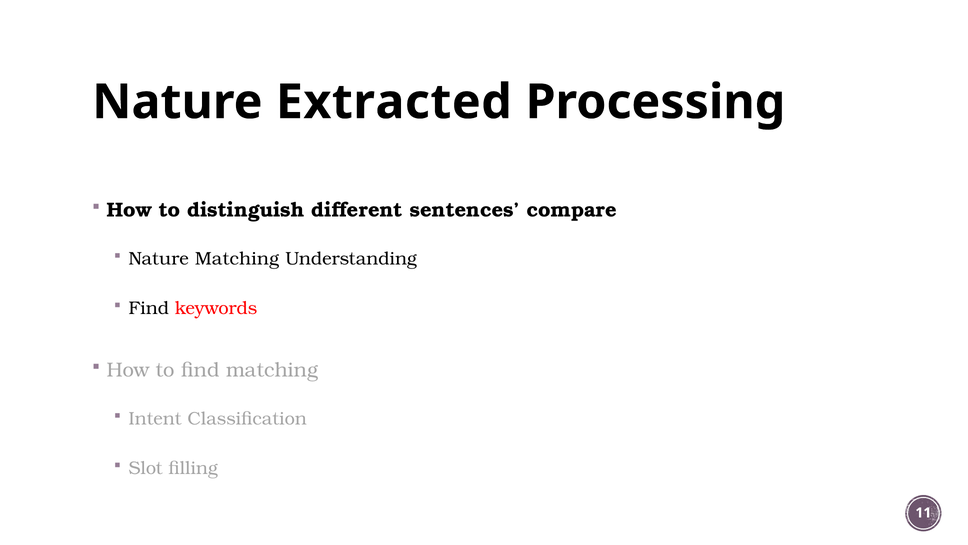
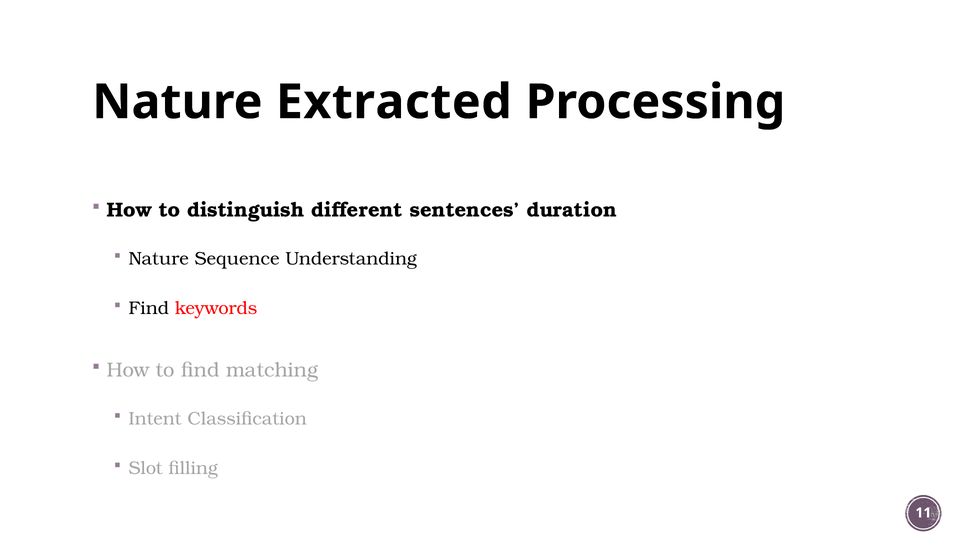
compare: compare -> duration (572, 210)
Nature Matching: Matching -> Sequence (237, 259)
